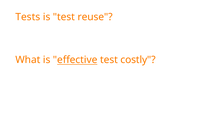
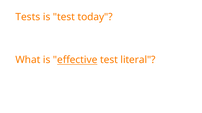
reuse: reuse -> today (95, 17)
costly: costly -> literal (138, 60)
